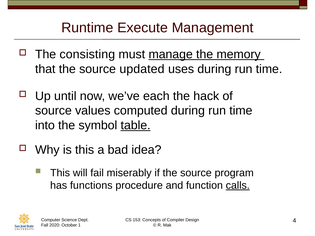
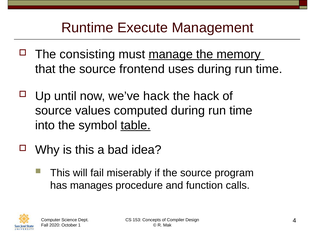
updated: updated -> frontend (142, 69)
we’ve each: each -> hack (156, 96)
functions: functions -> manages (91, 186)
calls underline: present -> none (238, 186)
